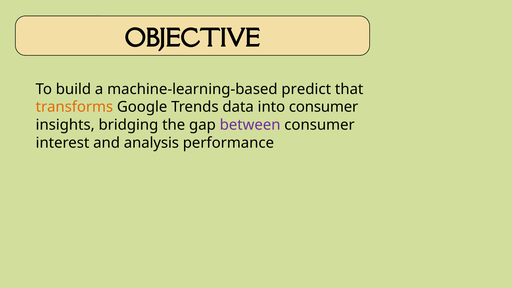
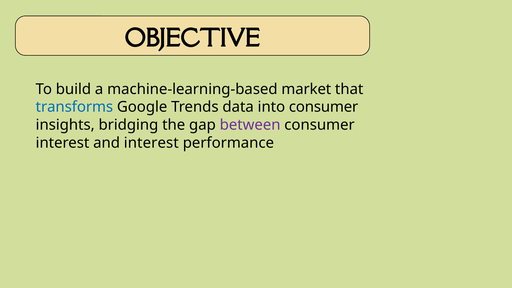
predict: predict -> market (306, 89)
transforms colour: orange -> blue (74, 107)
and analysis: analysis -> interest (151, 143)
